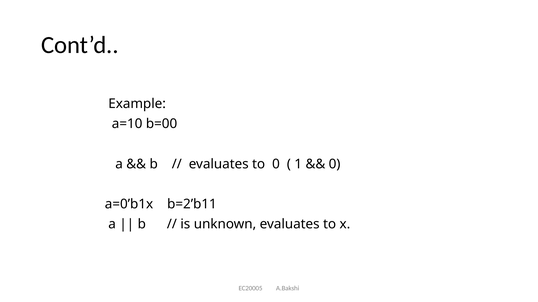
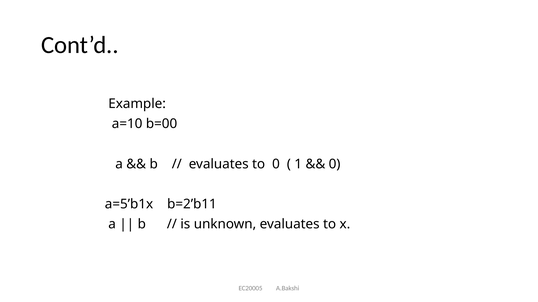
a=0’b1x: a=0’b1x -> a=5’b1x (129, 205)
